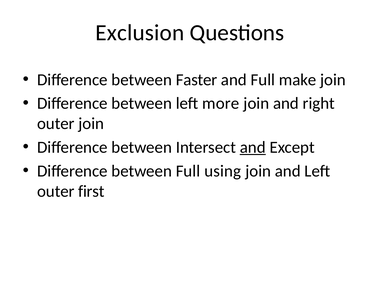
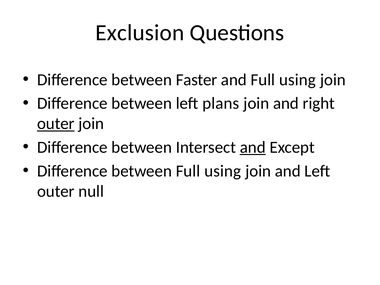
and Full make: make -> using (298, 80)
more: more -> plans (221, 103)
outer underline: none -> present (56, 124)
first: first -> null (91, 191)
